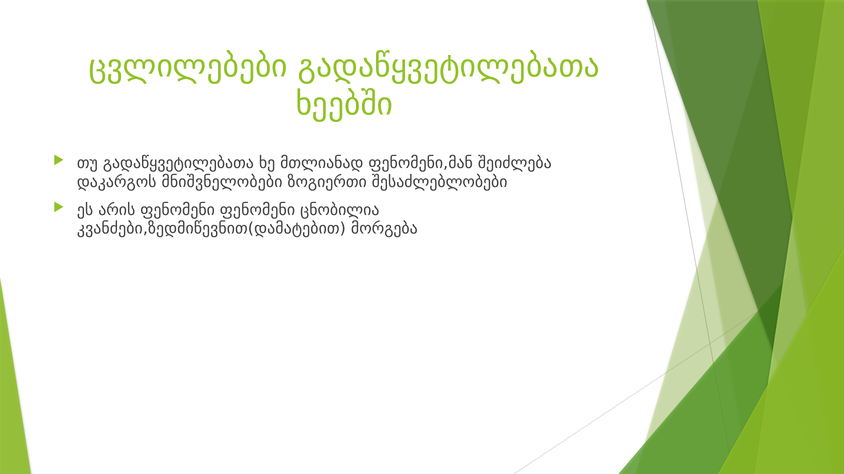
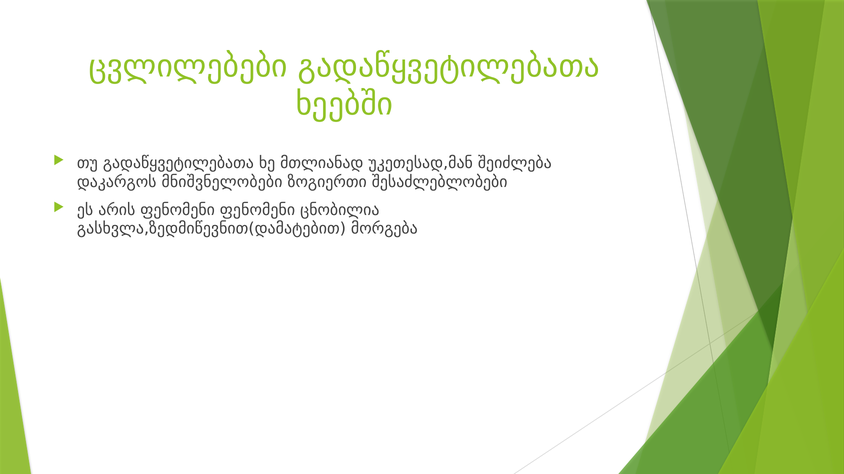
ფენომენი,მან: ფენომენი,მან -> უკეთესად,მან (421, 163)
კვანძები,ზედმიწევნით(დამატებით: კვანძები,ზედმიწევნით(დამატებით -> გასხვლა,ზედმიწევნით(დამატებით (211, 229)
